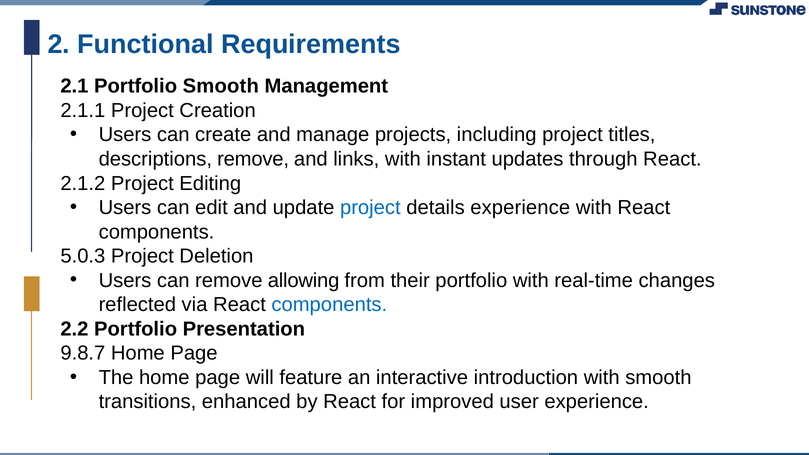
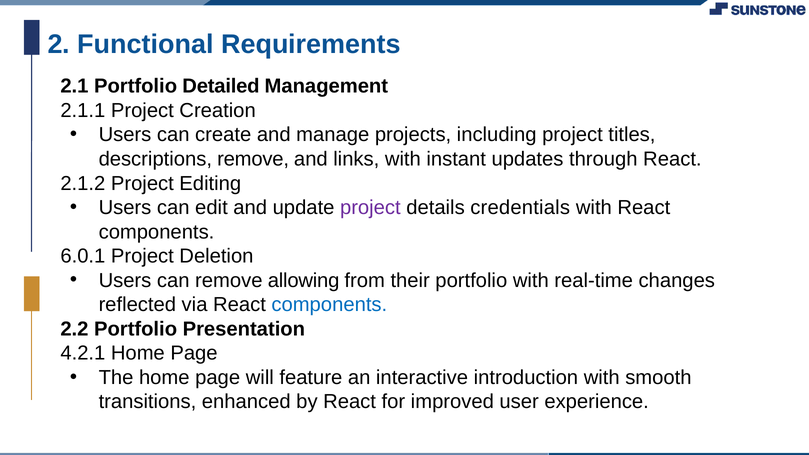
Portfolio Smooth: Smooth -> Detailed (221, 86)
project colour: blue -> purple (370, 208)
details experience: experience -> credentials (520, 208)
5.0.3: 5.0.3 -> 6.0.1 (83, 256)
9.8.7: 9.8.7 -> 4.2.1 (83, 353)
